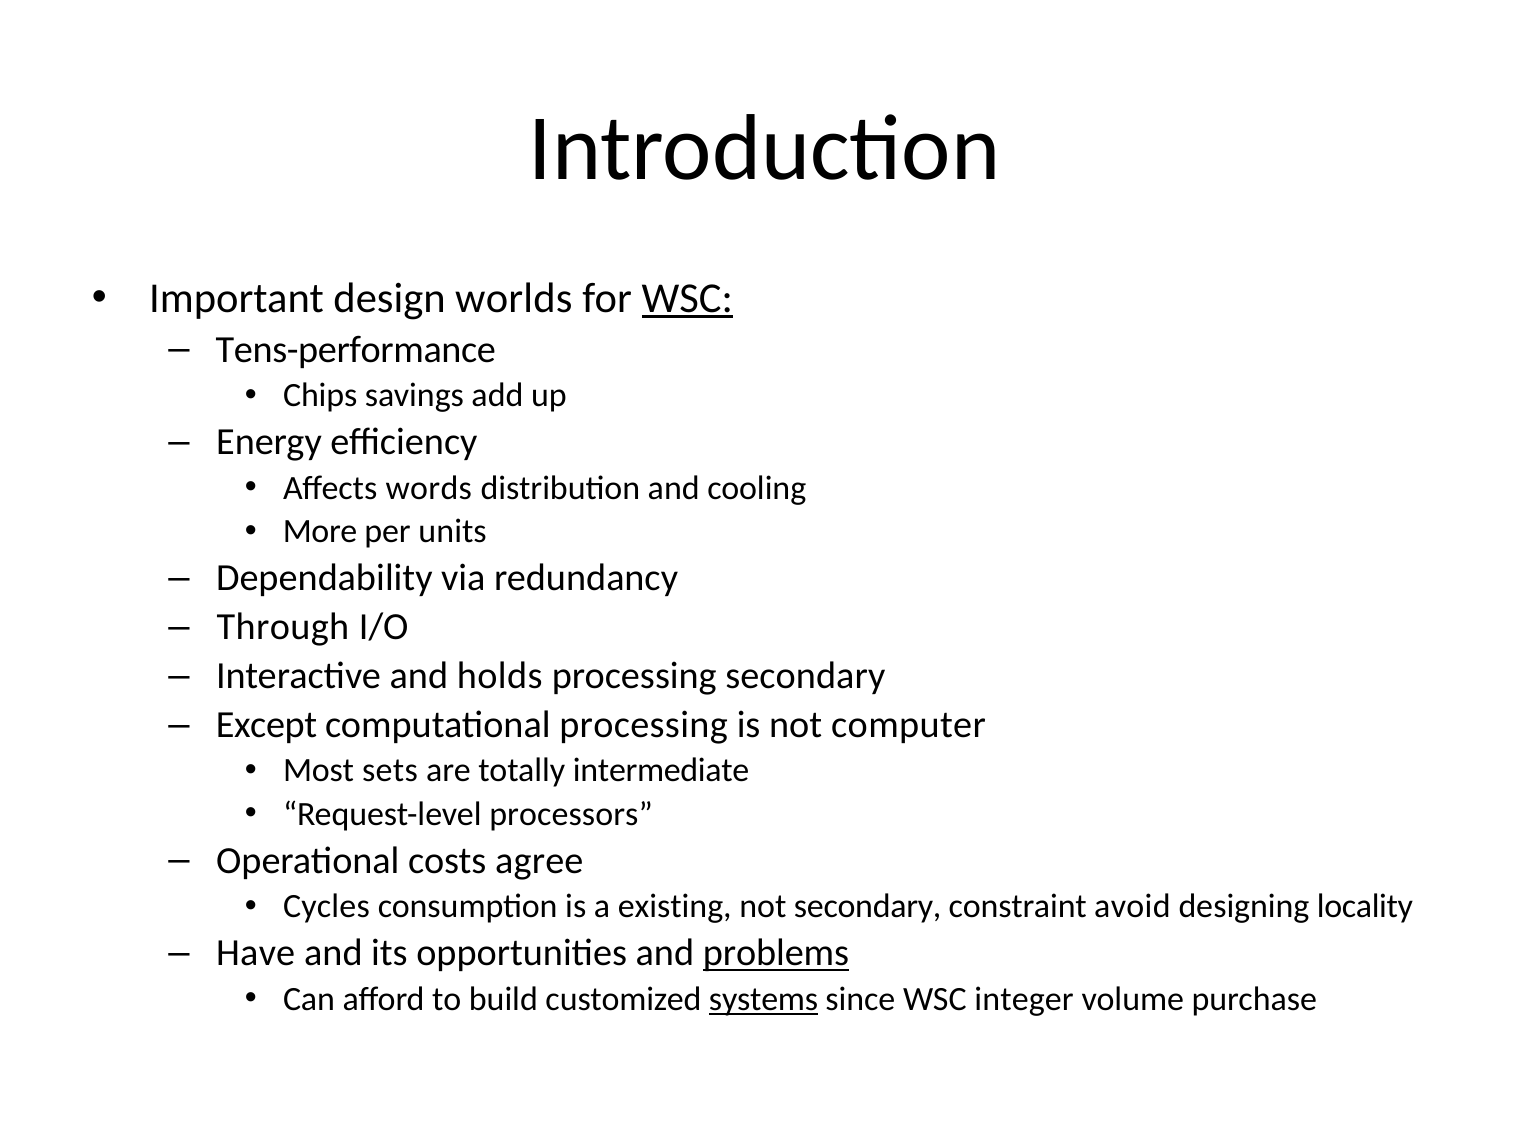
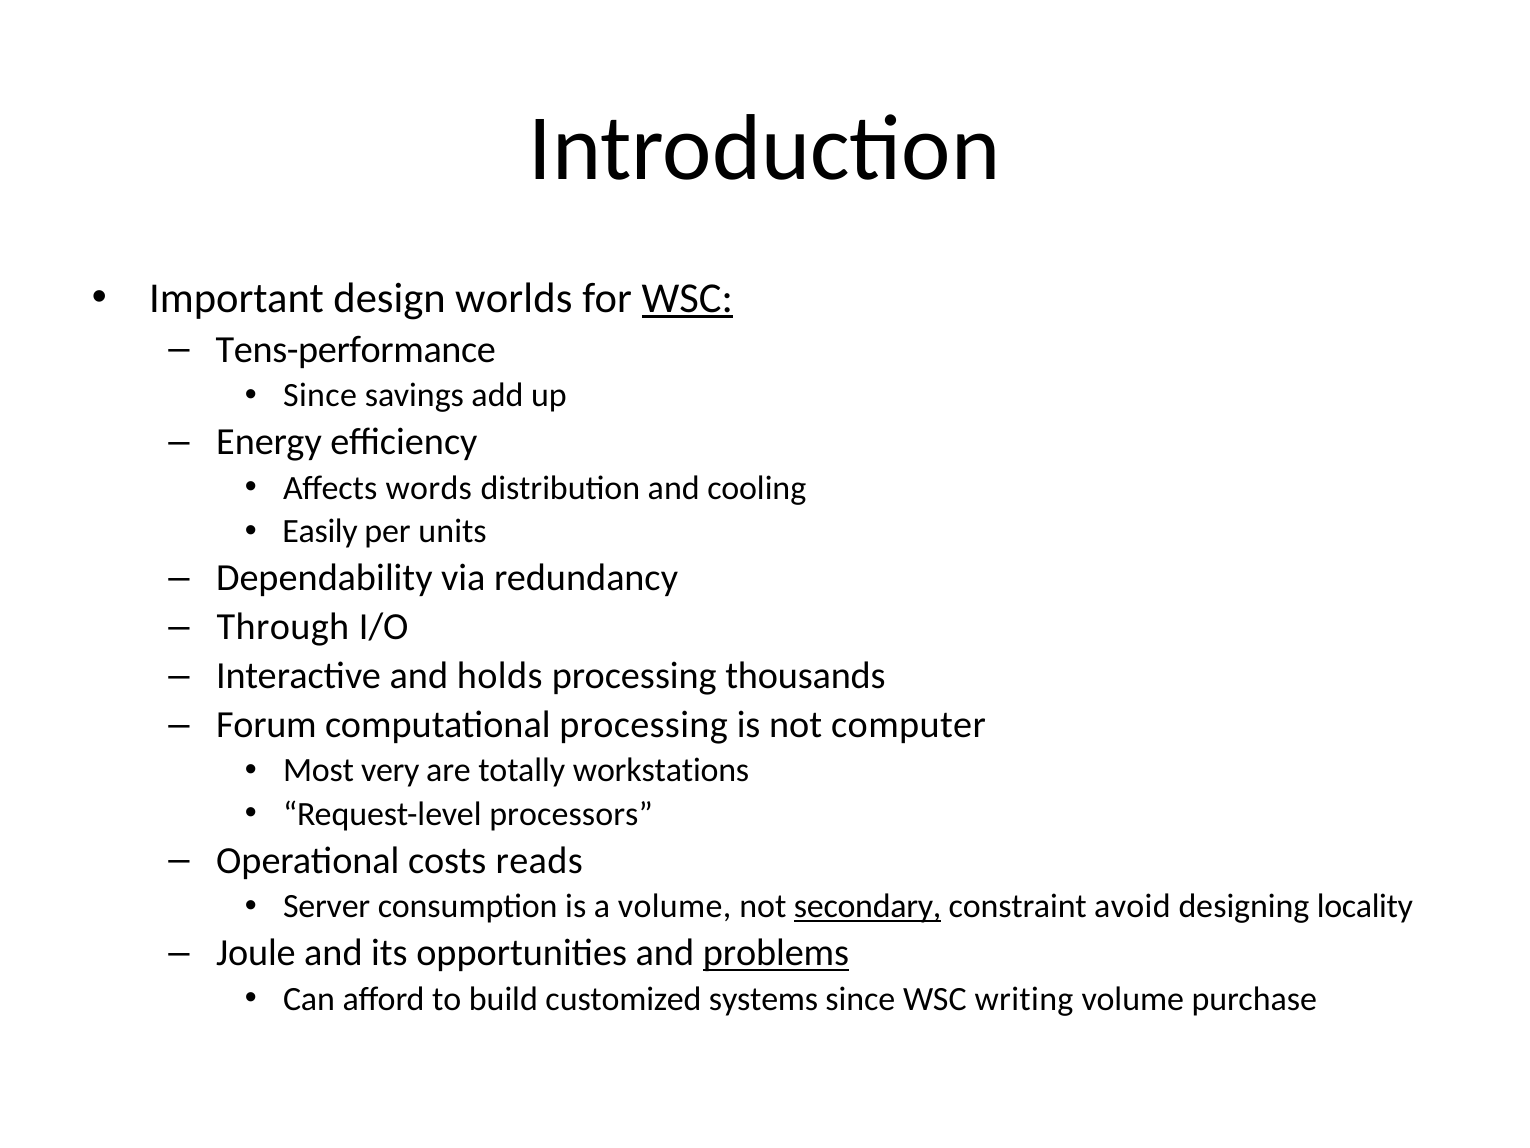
Chips: Chips -> Since (320, 395)
More: More -> Easily (320, 531)
processing secondary: secondary -> thousands (805, 676)
Except: Except -> Forum (266, 725)
sets: sets -> very (390, 770)
intermediate: intermediate -> workstations (661, 770)
agree: agree -> reads (539, 860)
Cycles: Cycles -> Server (327, 906)
a existing: existing -> volume (675, 906)
secondary underline: none -> present (868, 906)
Have: Have -> Joule (256, 953)
systems underline: present -> none (764, 999)
integer: integer -> writing (1024, 999)
